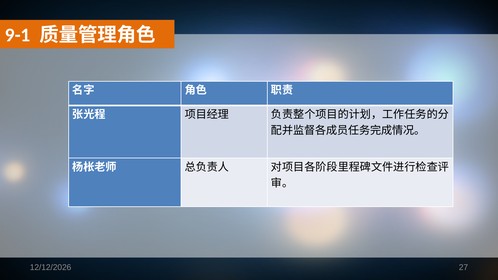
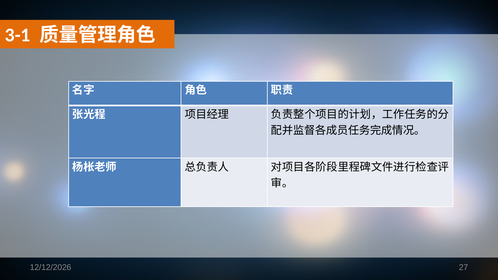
9-1: 9-1 -> 3-1 (18, 35)
